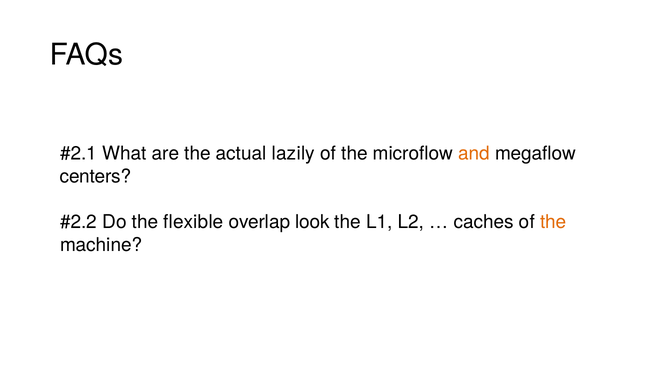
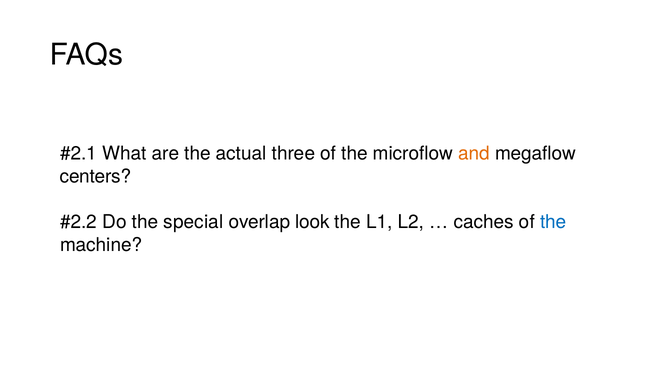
lazily: lazily -> three (293, 153)
flexible: flexible -> special (193, 222)
the colour: orange -> blue (553, 222)
